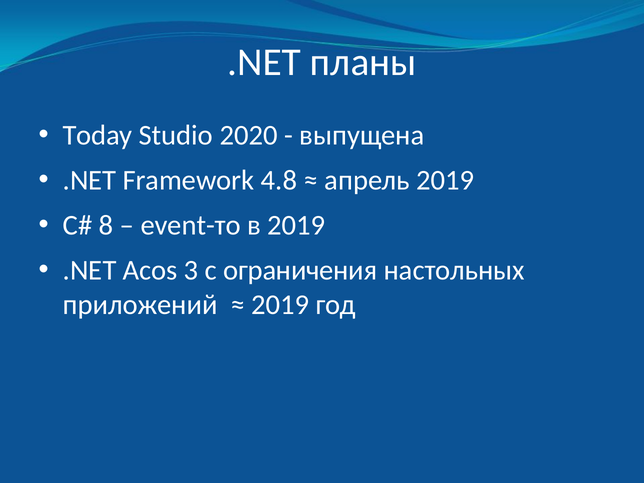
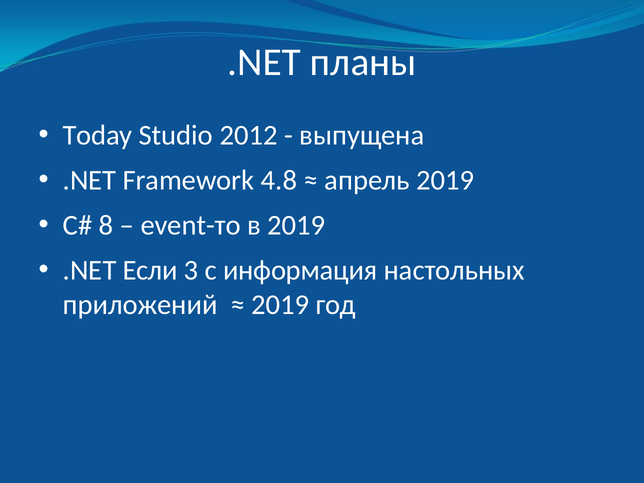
2020: 2020 -> 2012 (249, 135)
Acos: Acos -> Если (150, 270)
ограничения: ограничения -> информация (300, 270)
